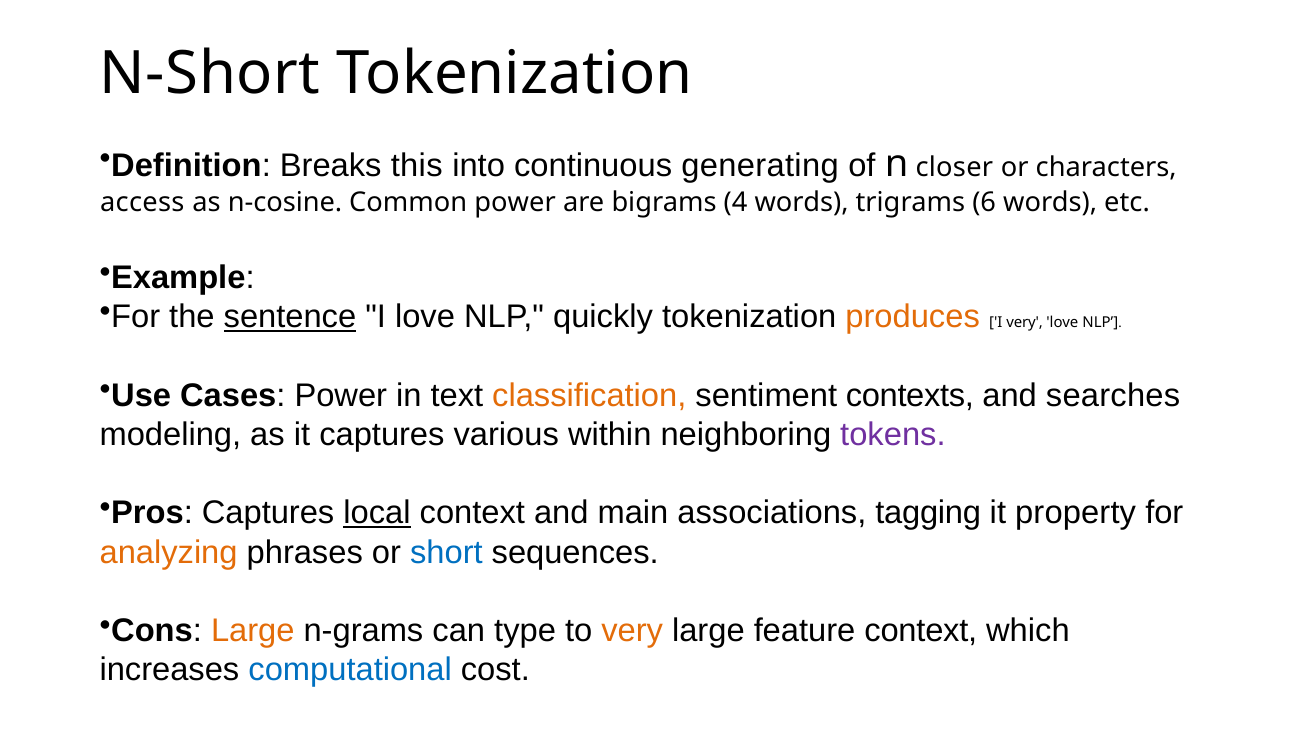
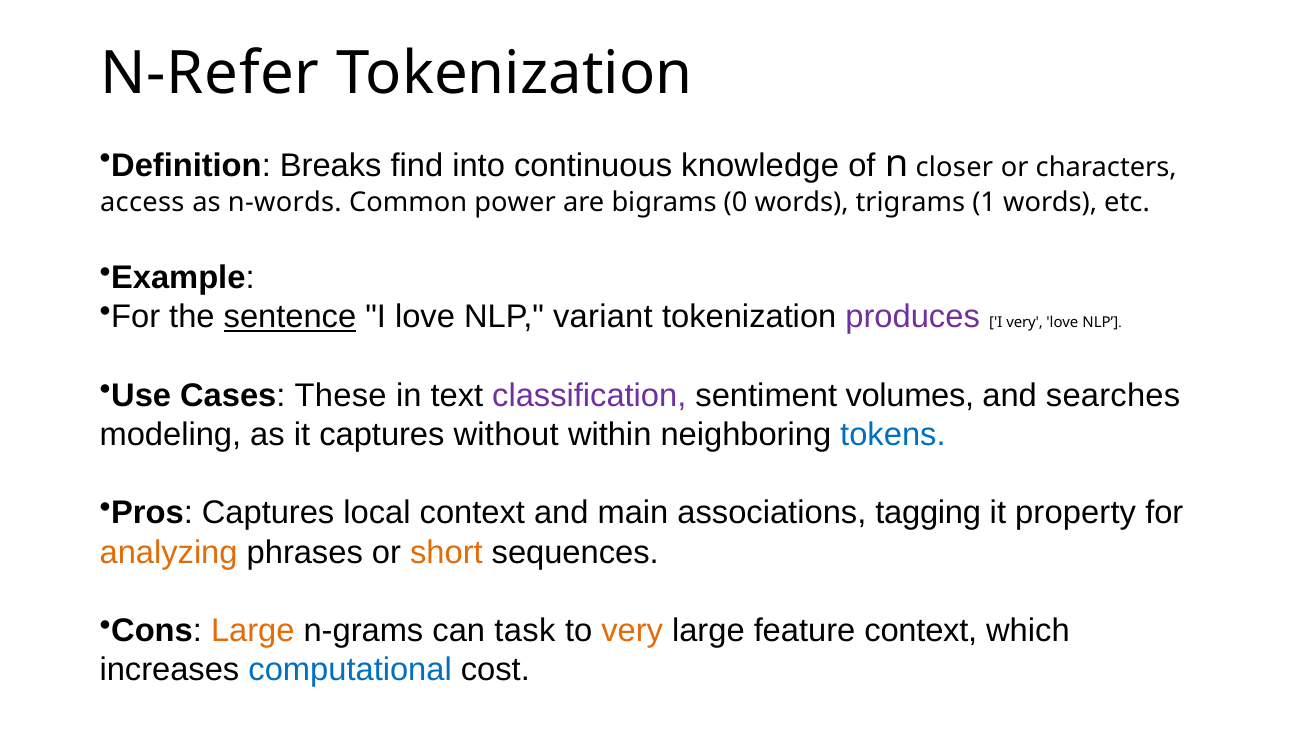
N-Short: N-Short -> N-Refer (210, 74)
this: this -> find (417, 166)
generating: generating -> knowledge (760, 166)
n-cosine: n-cosine -> n-words (285, 202)
4: 4 -> 0 (736, 202)
6: 6 -> 1 (984, 202)
quickly: quickly -> variant (603, 317)
produces colour: orange -> purple (913, 317)
Cases Power: Power -> These (341, 396)
classification colour: orange -> purple (589, 396)
contexts: contexts -> volumes (910, 396)
various: various -> without (506, 435)
tokens colour: purple -> blue (893, 435)
local underline: present -> none (377, 513)
short colour: blue -> orange (446, 552)
type: type -> task (525, 631)
